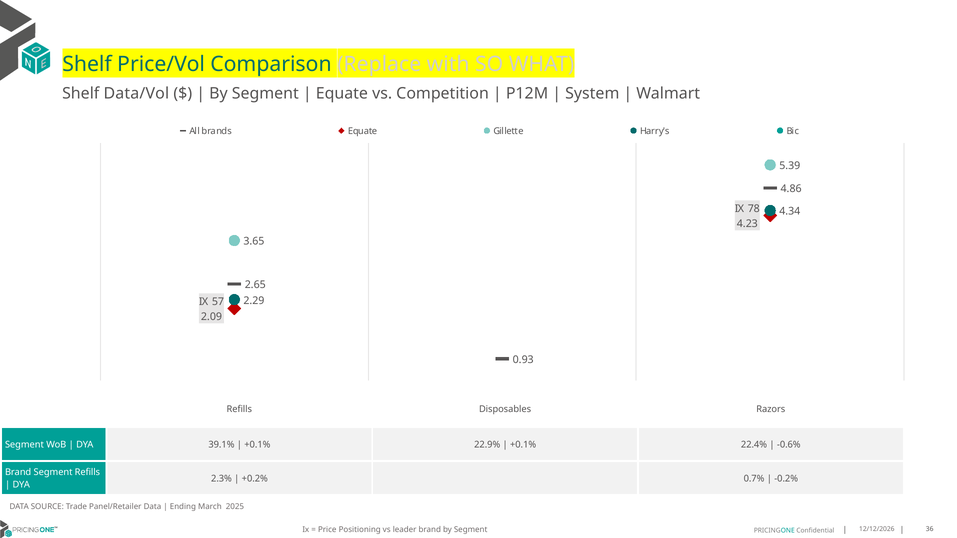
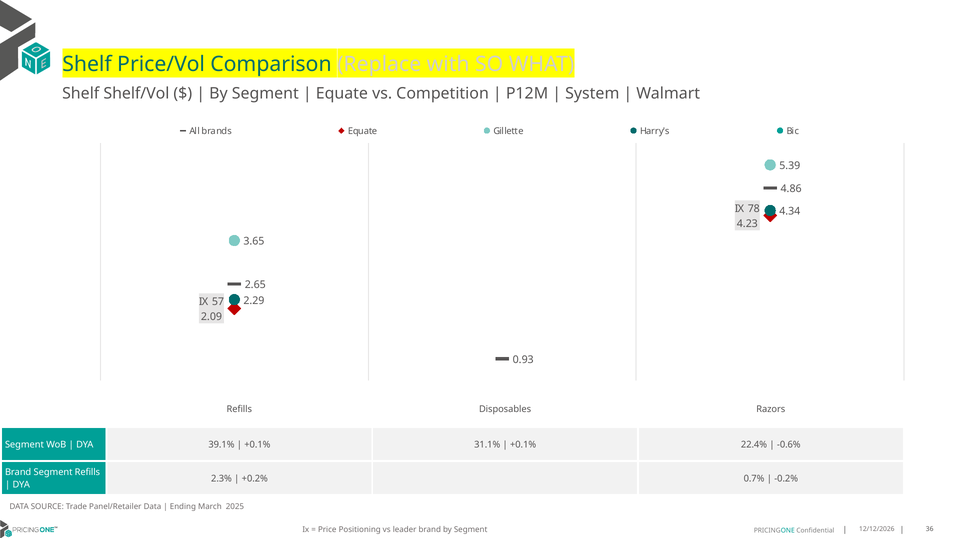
Data/Vol: Data/Vol -> Shelf/Vol (136, 93)
22.9%: 22.9% -> 31.1% (487, 445)
